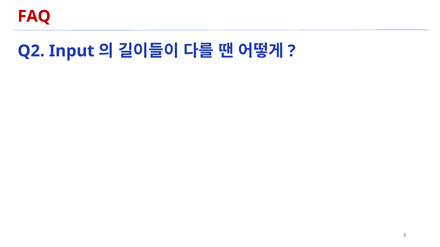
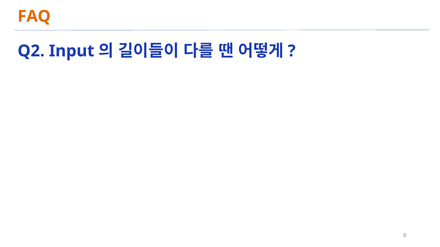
FAQ colour: red -> orange (34, 16)
